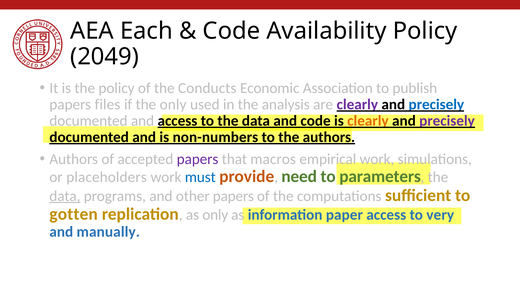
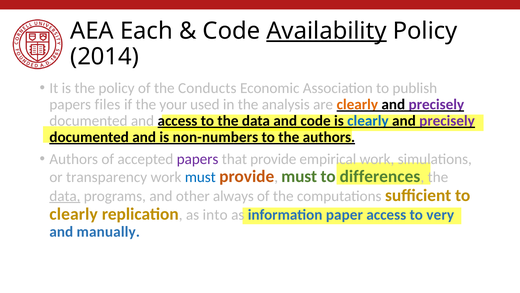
Availability underline: none -> present (326, 31)
2049: 2049 -> 2014 (105, 57)
the only: only -> your (173, 104)
clearly colour: purple -> orange (357, 104)
precisely colour: blue -> purple (436, 104)
clearly colour: orange -> blue (368, 121)
that macros: macros -> provide (273, 159)
placeholders: placeholders -> transparency (107, 177)
need: need -> must (299, 176)
parameters: parameters -> differences (380, 176)
other papers: papers -> always (233, 196)
gotten: gotten -> clearly (74, 214)
as only: only -> into (215, 214)
